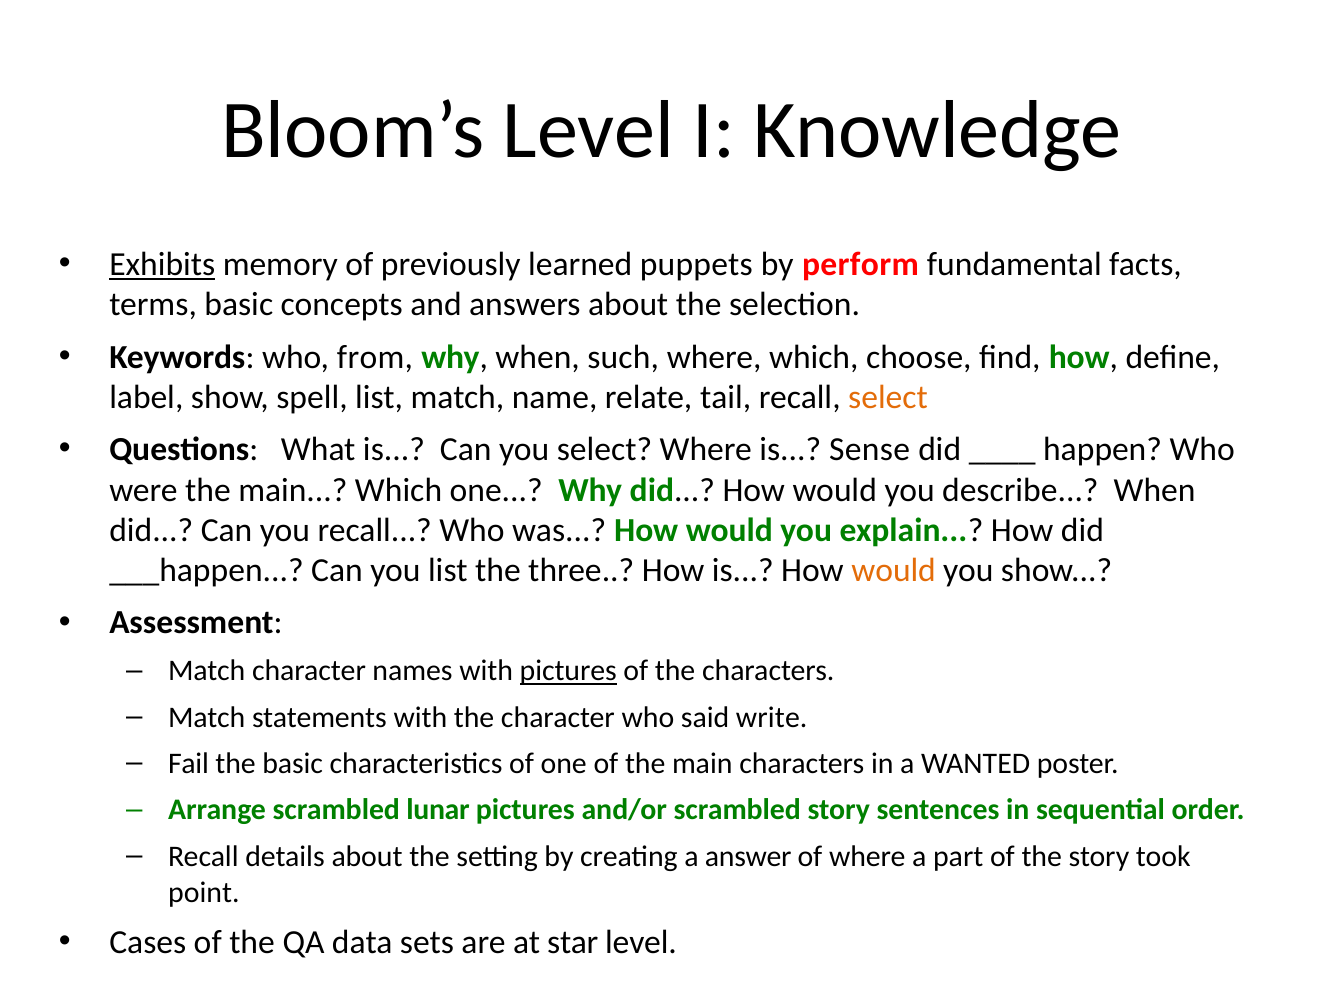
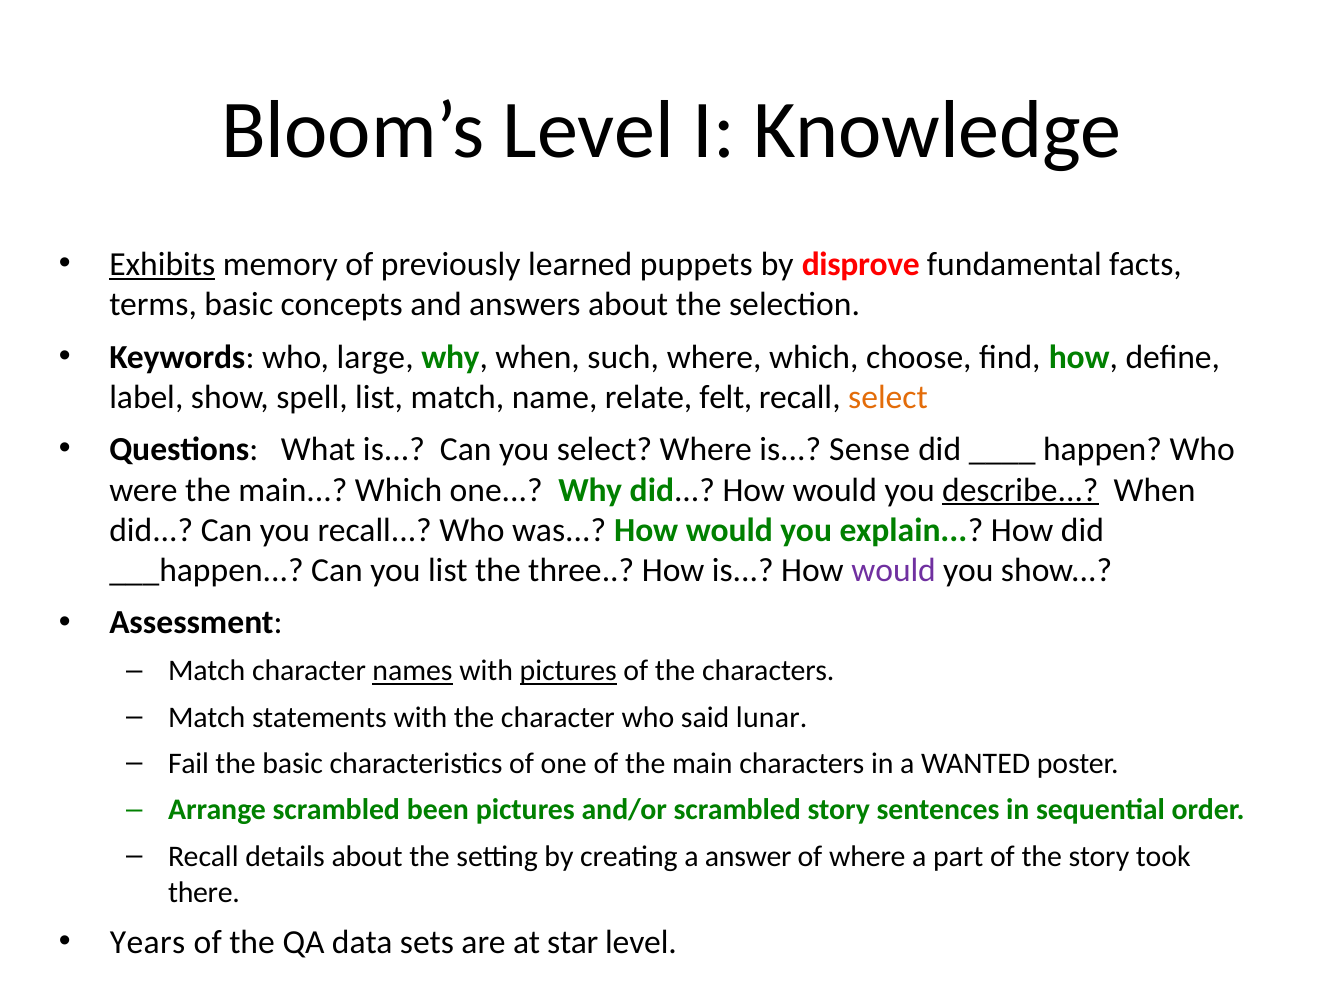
perform: perform -> disprove (861, 264)
from: from -> large (375, 357)
tail: tail -> felt (726, 397)
describe underline: none -> present (1020, 490)
would colour: orange -> purple (894, 571)
names underline: none -> present (413, 671)
write: write -> lunar (772, 717)
lunar: lunar -> been (438, 810)
point: point -> there (204, 892)
Cases: Cases -> Years (148, 942)
